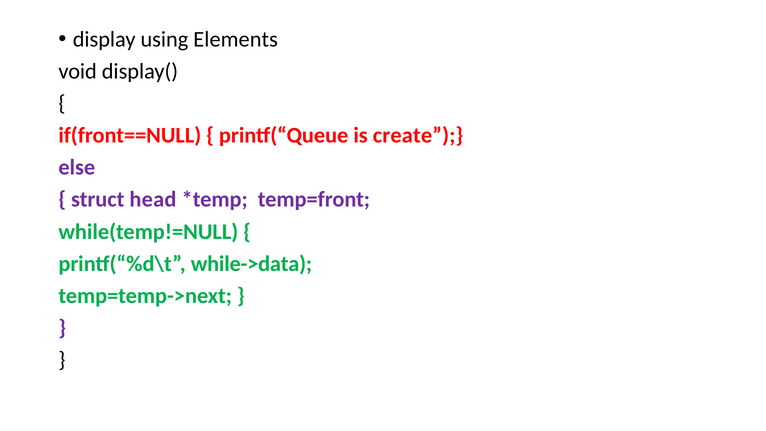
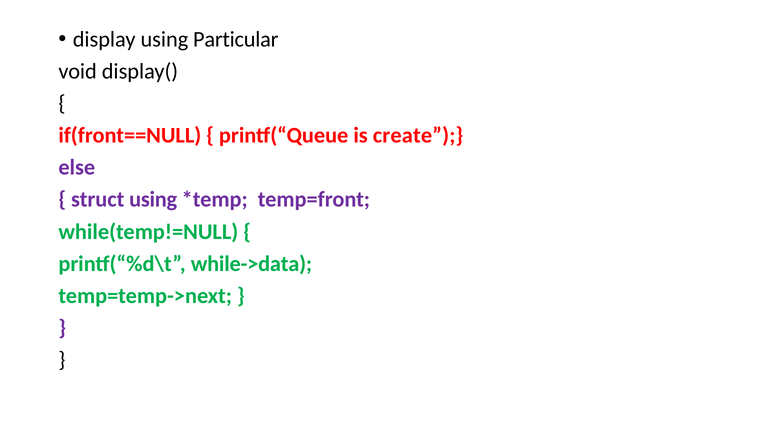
Elements: Elements -> Particular (236, 39)
struct head: head -> using (153, 199)
